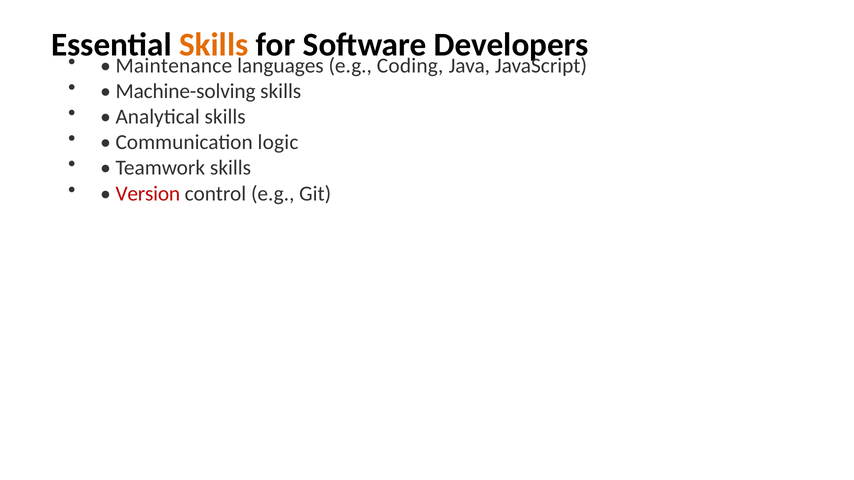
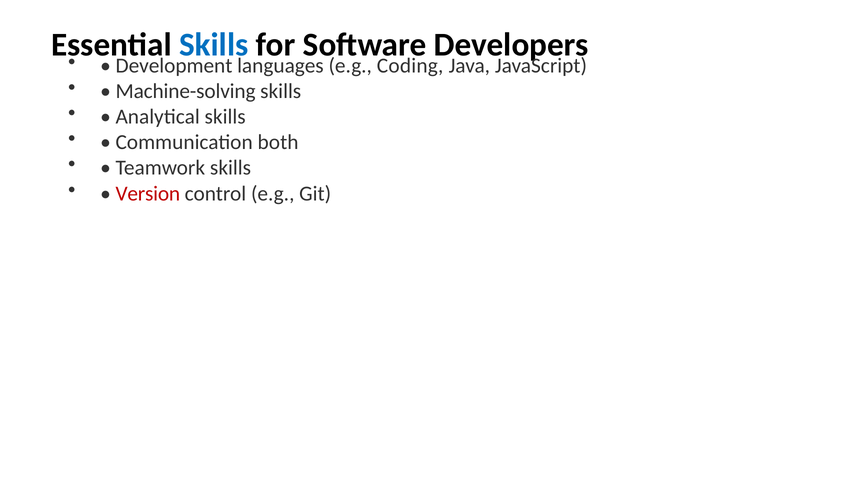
Skills colour: orange -> blue (214, 45)
Maintenance: Maintenance -> Development (174, 66)
logic: logic -> both (278, 142)
